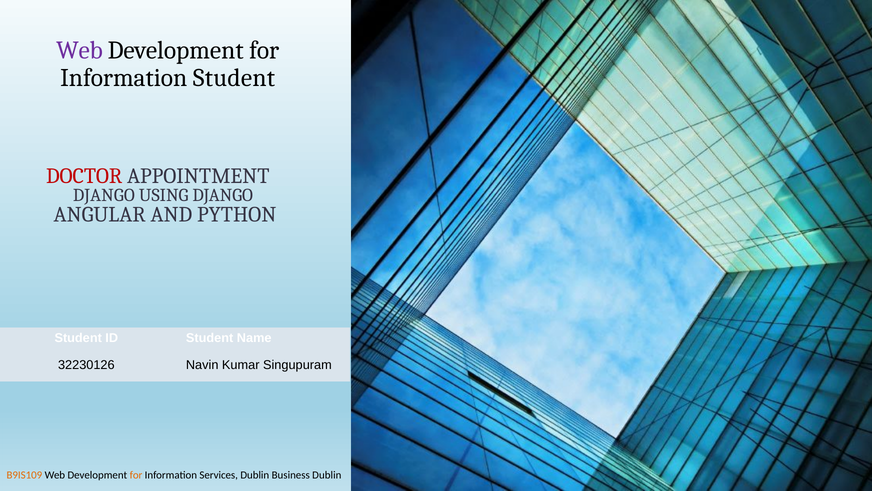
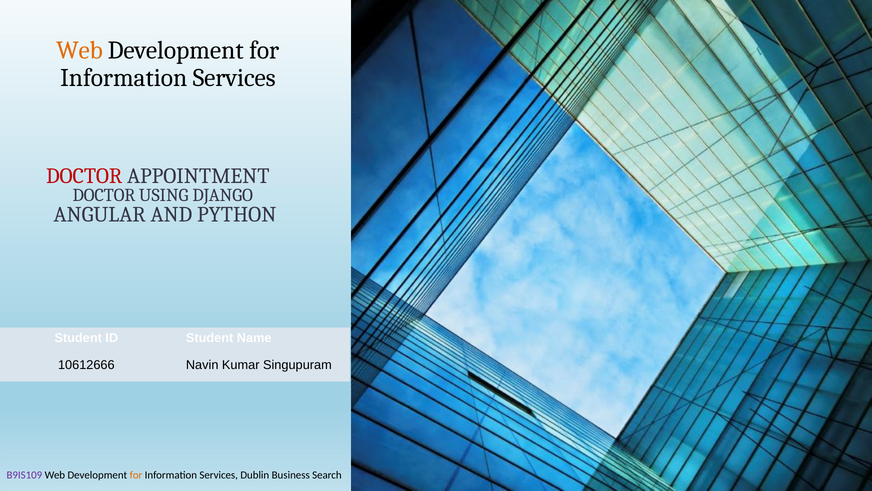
Web colour: purple -> orange (79, 50)
Student: Student -> Services (234, 78)
DJANGO: DJANGO -> DOCTOR (104, 195)
32230126: 32230126 -> 10612666 (86, 365)
B9IS109 colour: orange -> purple (24, 475)
Business Dublin: Dublin -> Search (327, 475)
